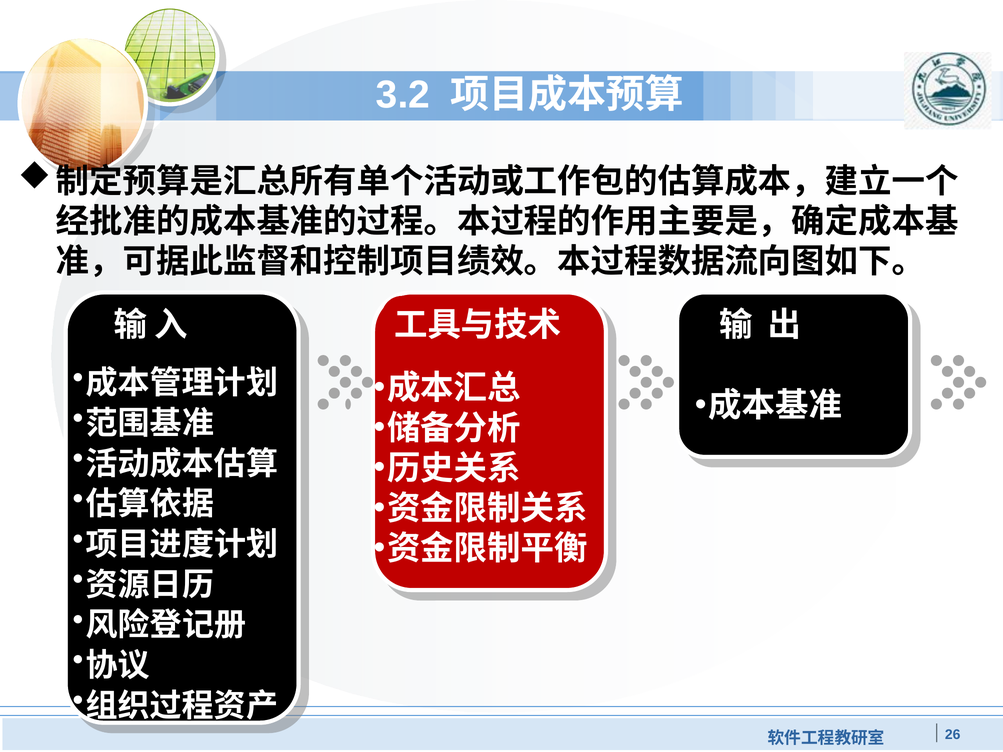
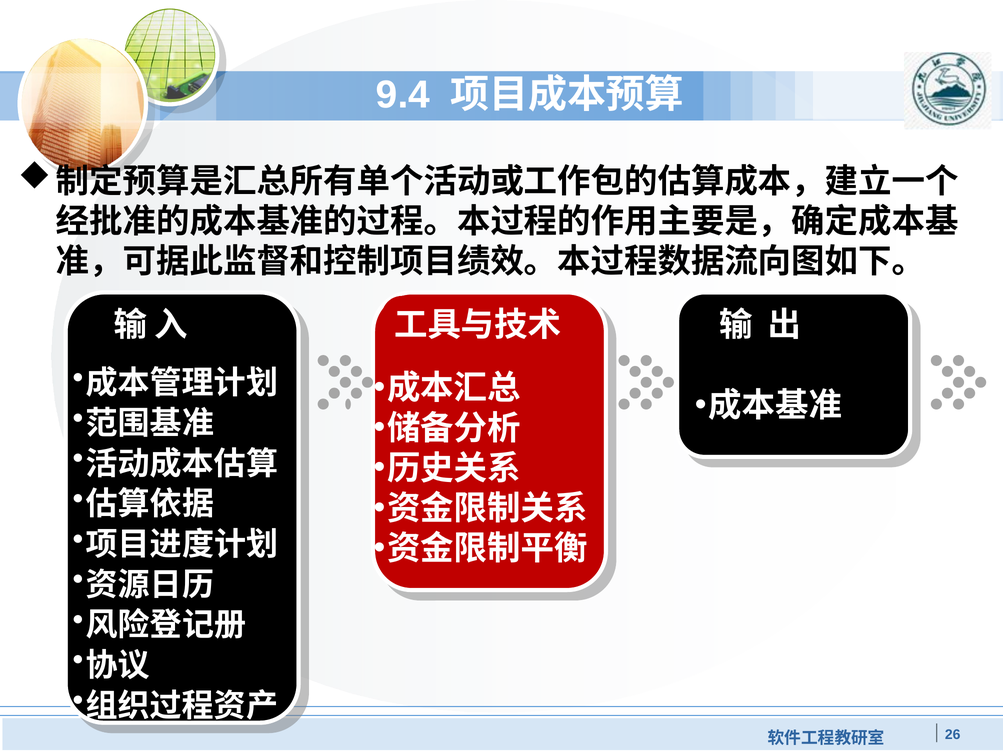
3.2: 3.2 -> 9.4 (403, 95)
